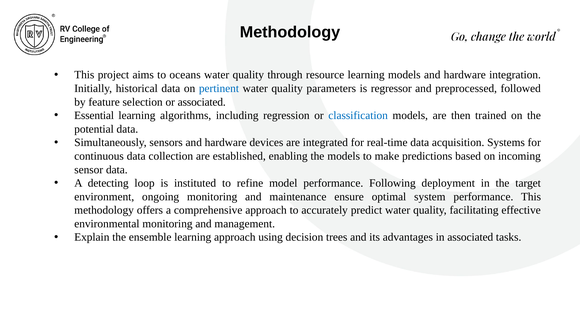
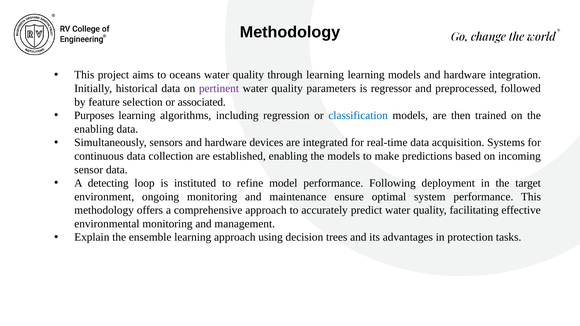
through resource: resource -> learning (325, 75)
pertinent colour: blue -> purple (219, 89)
Essential: Essential -> Purposes (94, 116)
potential: potential -> enabling (94, 129)
in associated: associated -> protection (470, 237)
